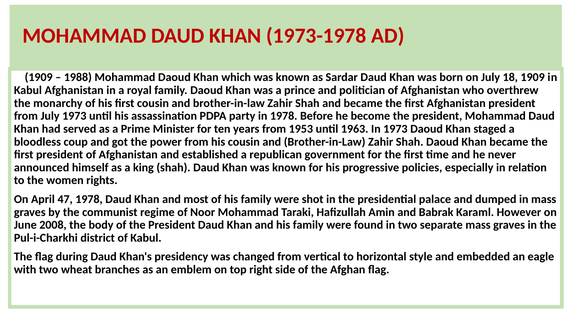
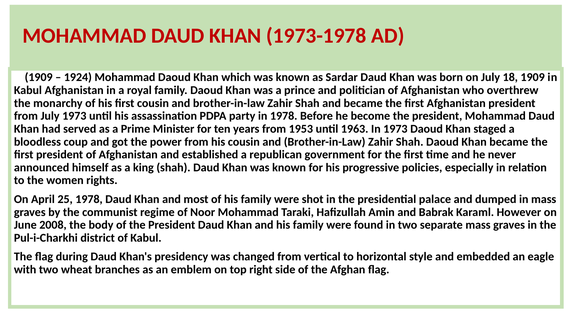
1988: 1988 -> 1924 (78, 77)
47: 47 -> 25 (65, 199)
